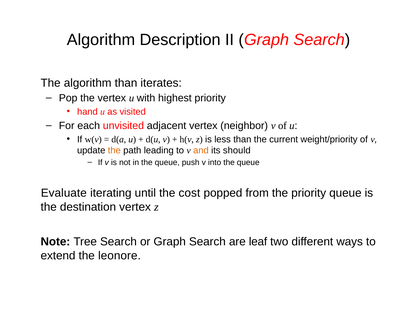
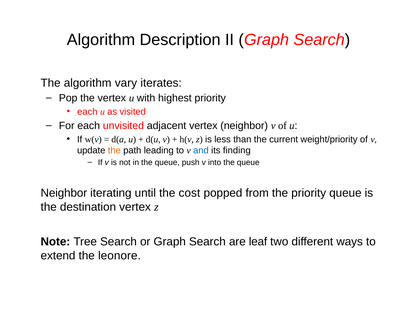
algorithm than: than -> vary (126, 83)
hand: hand -> each (87, 112)
and colour: orange -> blue (201, 150)
should: should -> finding (237, 150)
Evaluate: Evaluate -> Neighbor (64, 193)
